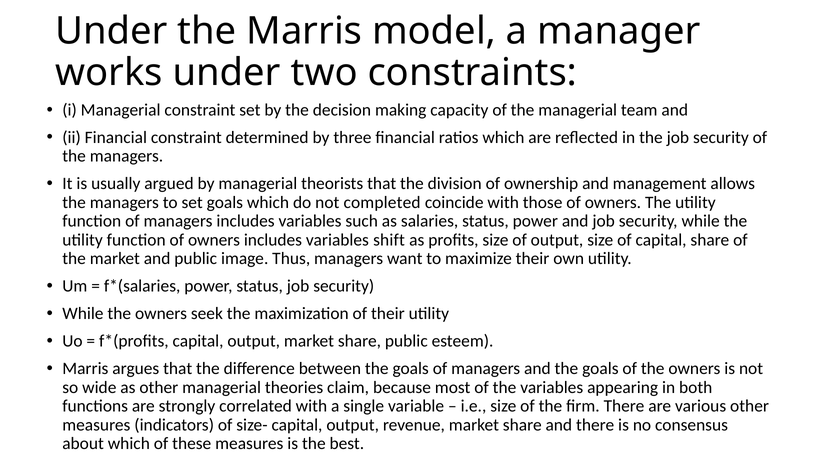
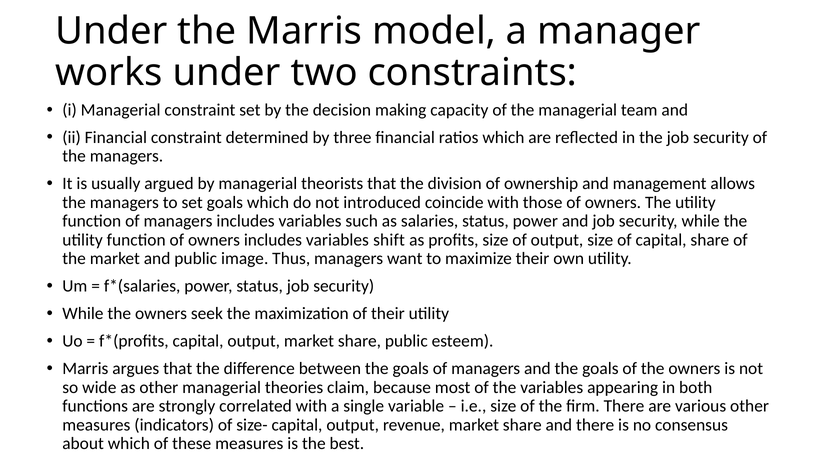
completed: completed -> introduced (382, 202)
